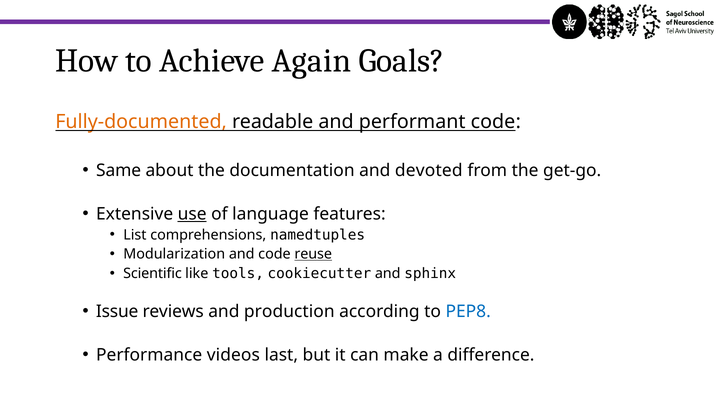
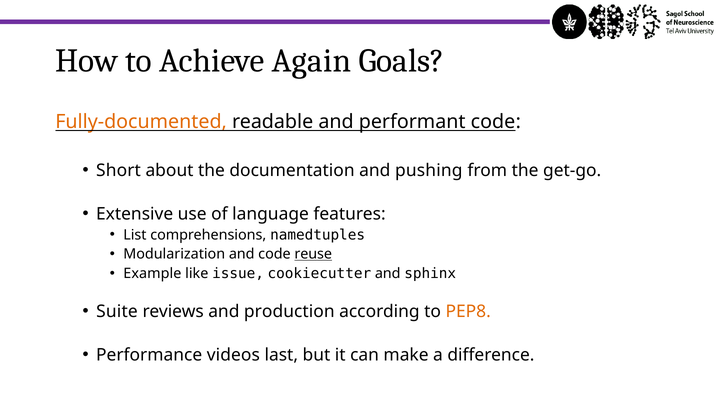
Same: Same -> Short (118, 171)
devoted: devoted -> pushing (429, 171)
use underline: present -> none (192, 214)
Scientific: Scientific -> Example (152, 274)
tools: tools -> issue (238, 274)
Issue: Issue -> Suite (117, 312)
PEP8 colour: blue -> orange (468, 312)
